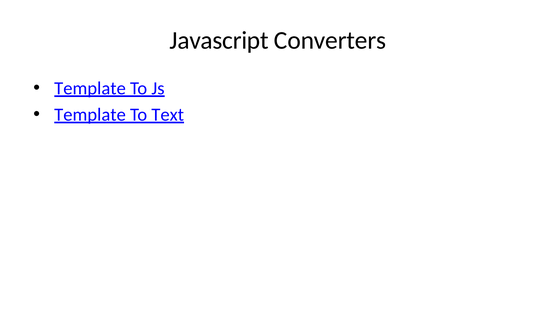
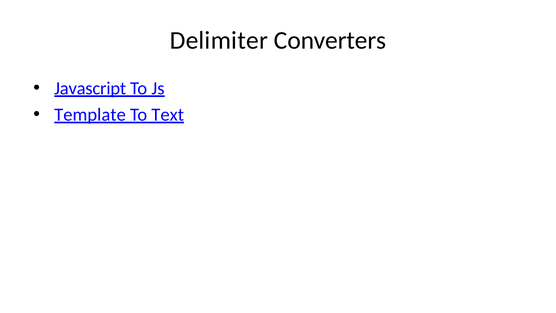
Javascript: Javascript -> Delimiter (219, 40)
Template: Template -> Javascript (90, 88)
